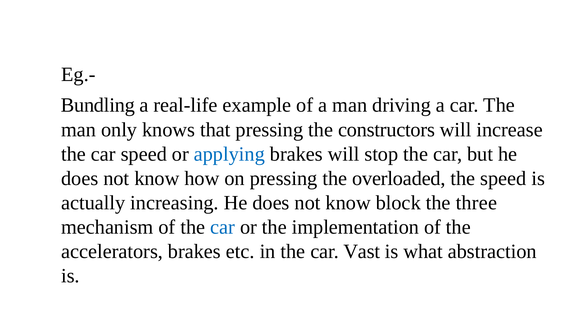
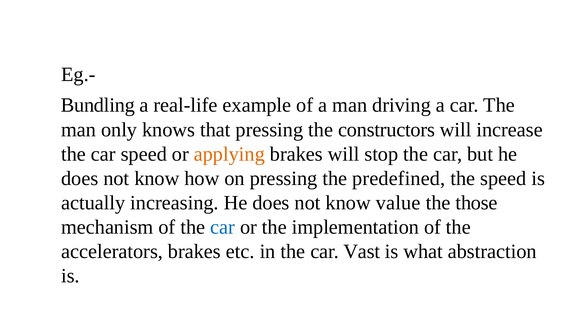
applying colour: blue -> orange (229, 154)
overloaded: overloaded -> predefined (399, 178)
block: block -> value (398, 203)
three: three -> those (477, 203)
